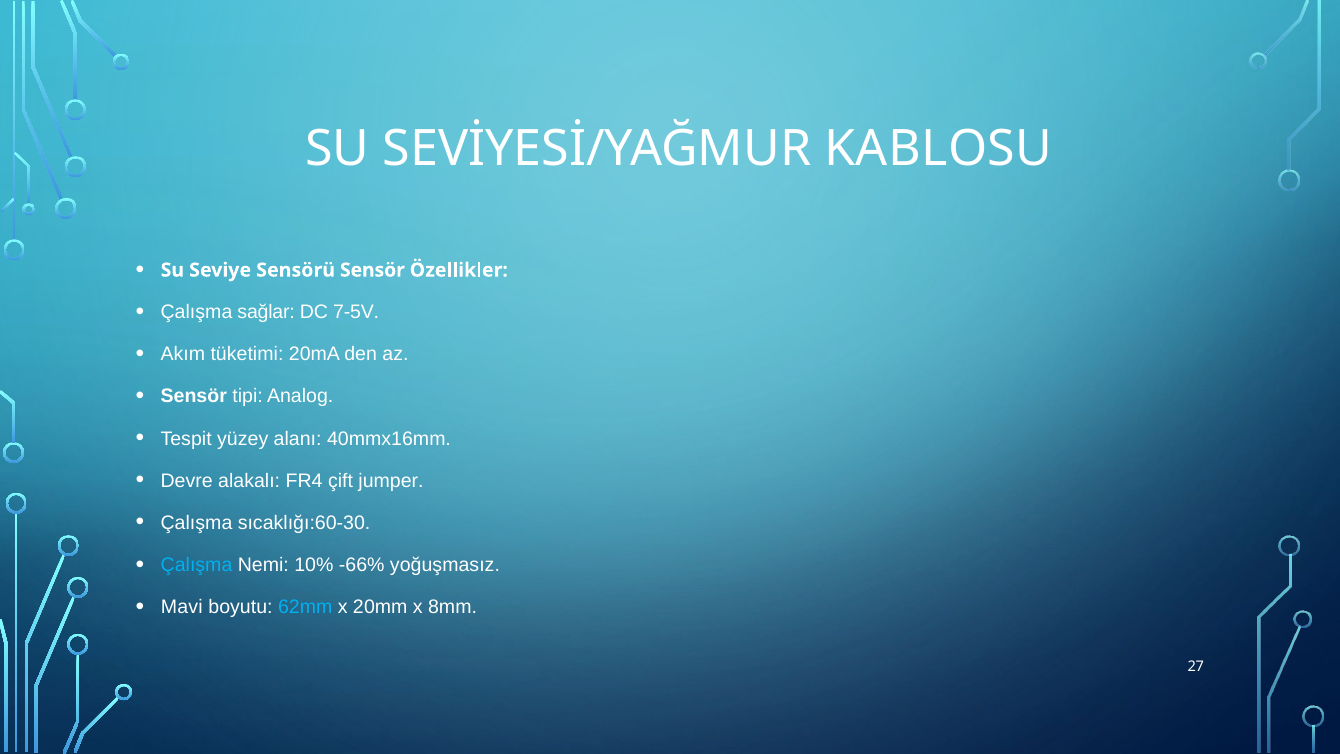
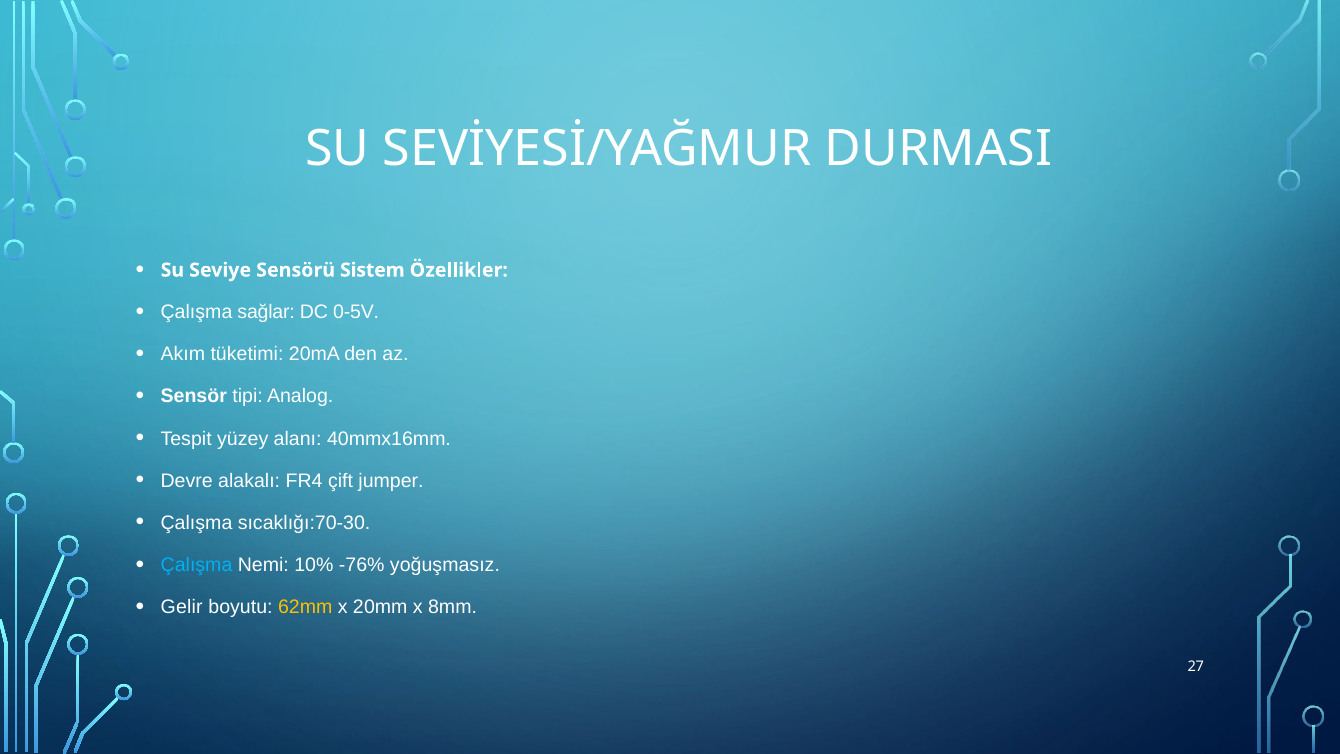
KABLOSU: KABLOSU -> DURMASI (938, 149)
Sensörü Sensör: Sensör -> Sistem (372, 270)
7-5V: 7-5V -> 0-5V (356, 312)
sıcaklığı:60-30: sıcaklığı:60-30 -> sıcaklığı:70-30 (304, 523)
-66%: -66% -> -76% (362, 565)
Mavi: Mavi -> Gelir (182, 607)
62mm colour: light blue -> yellow (305, 607)
